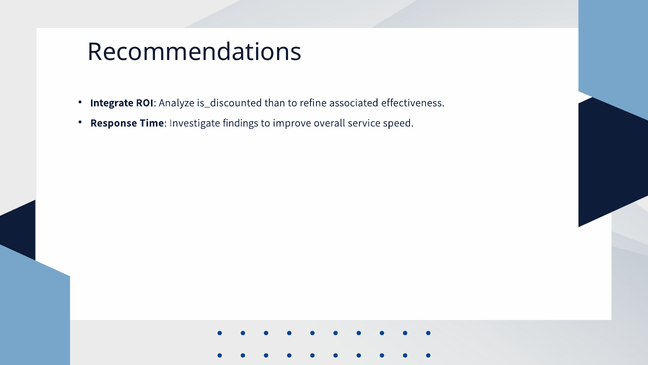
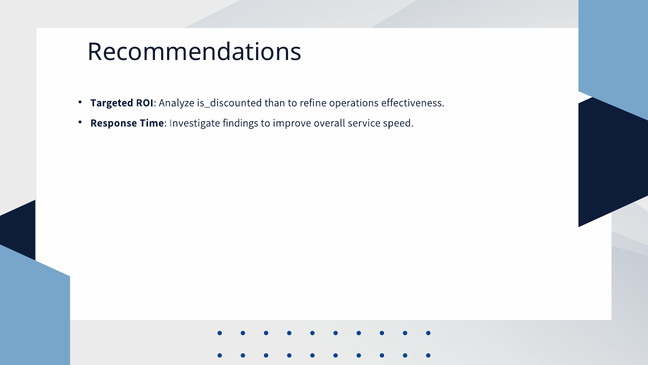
Integrate: Integrate -> Targeted (112, 103)
associated: associated -> operations (354, 103)
